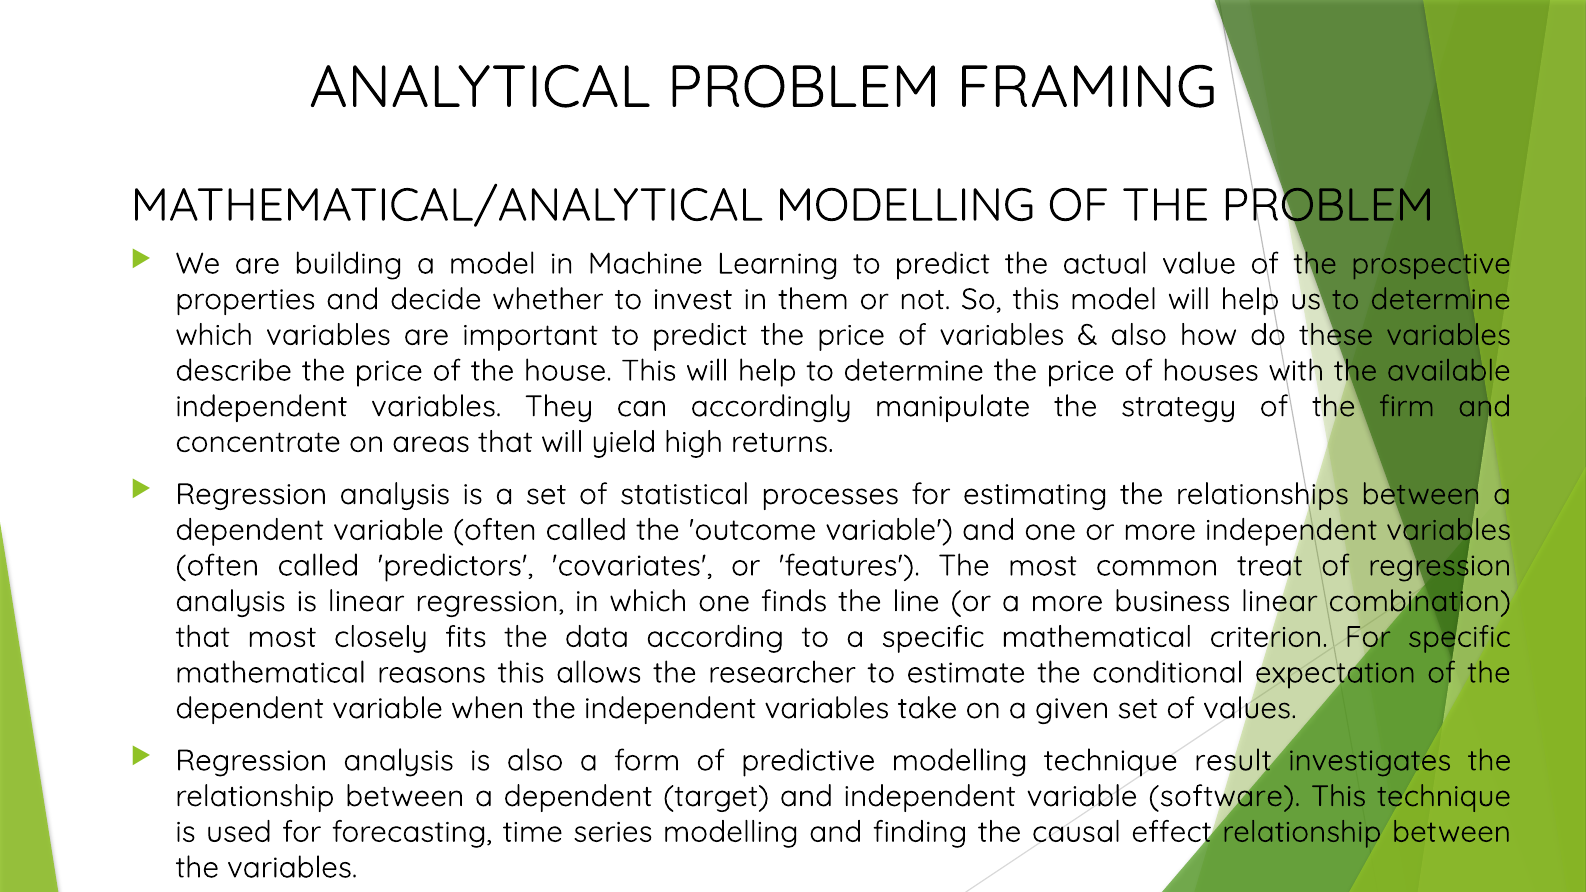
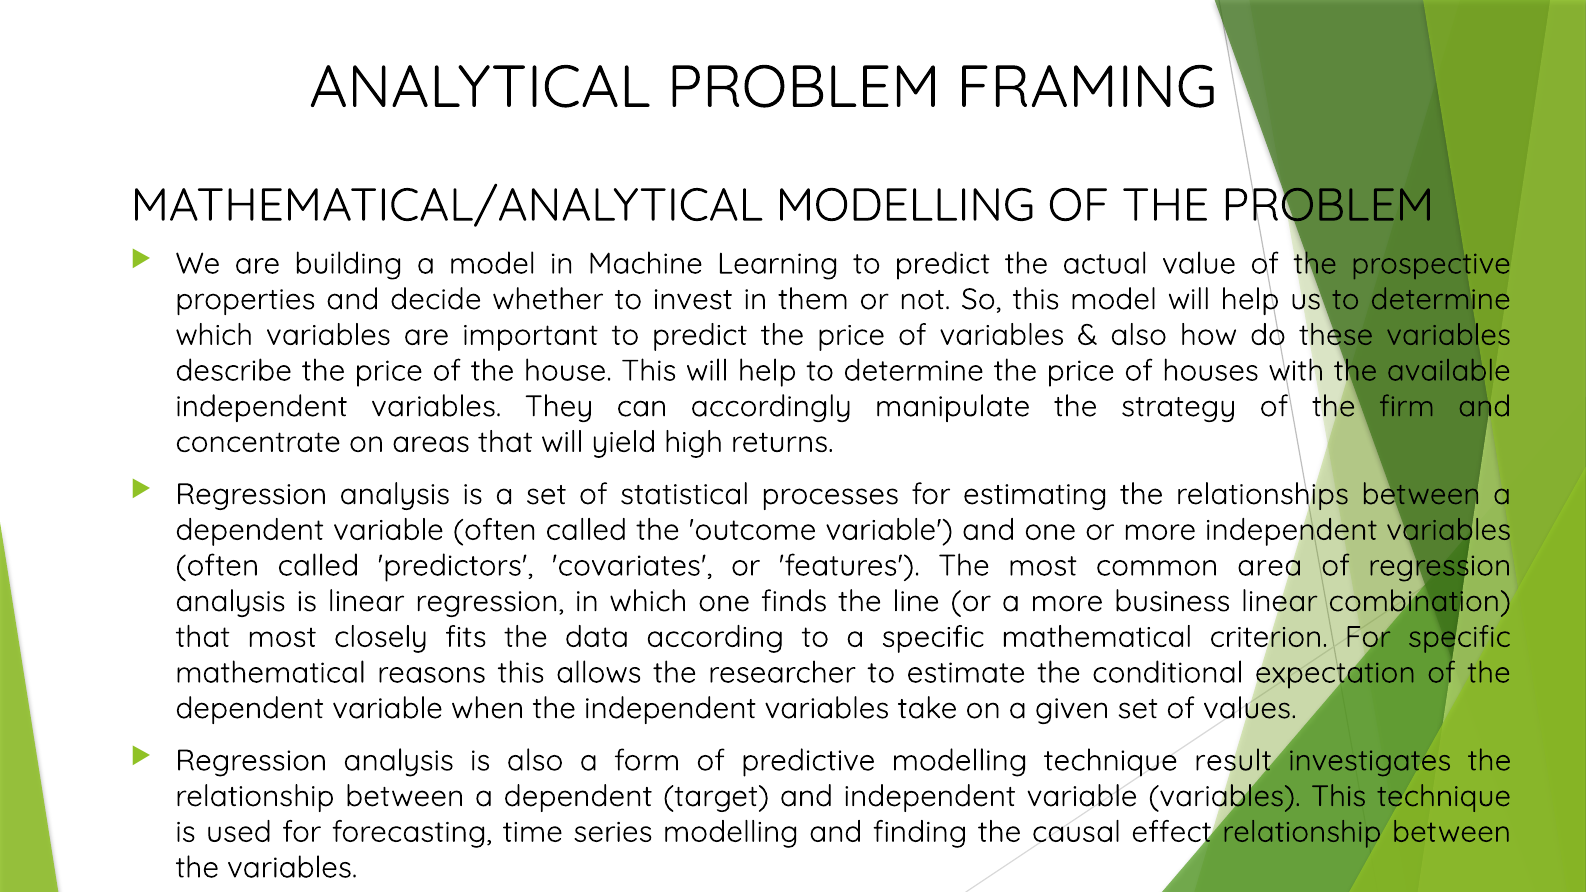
treat: treat -> area (1270, 566)
variable software: software -> variables (1224, 796)
